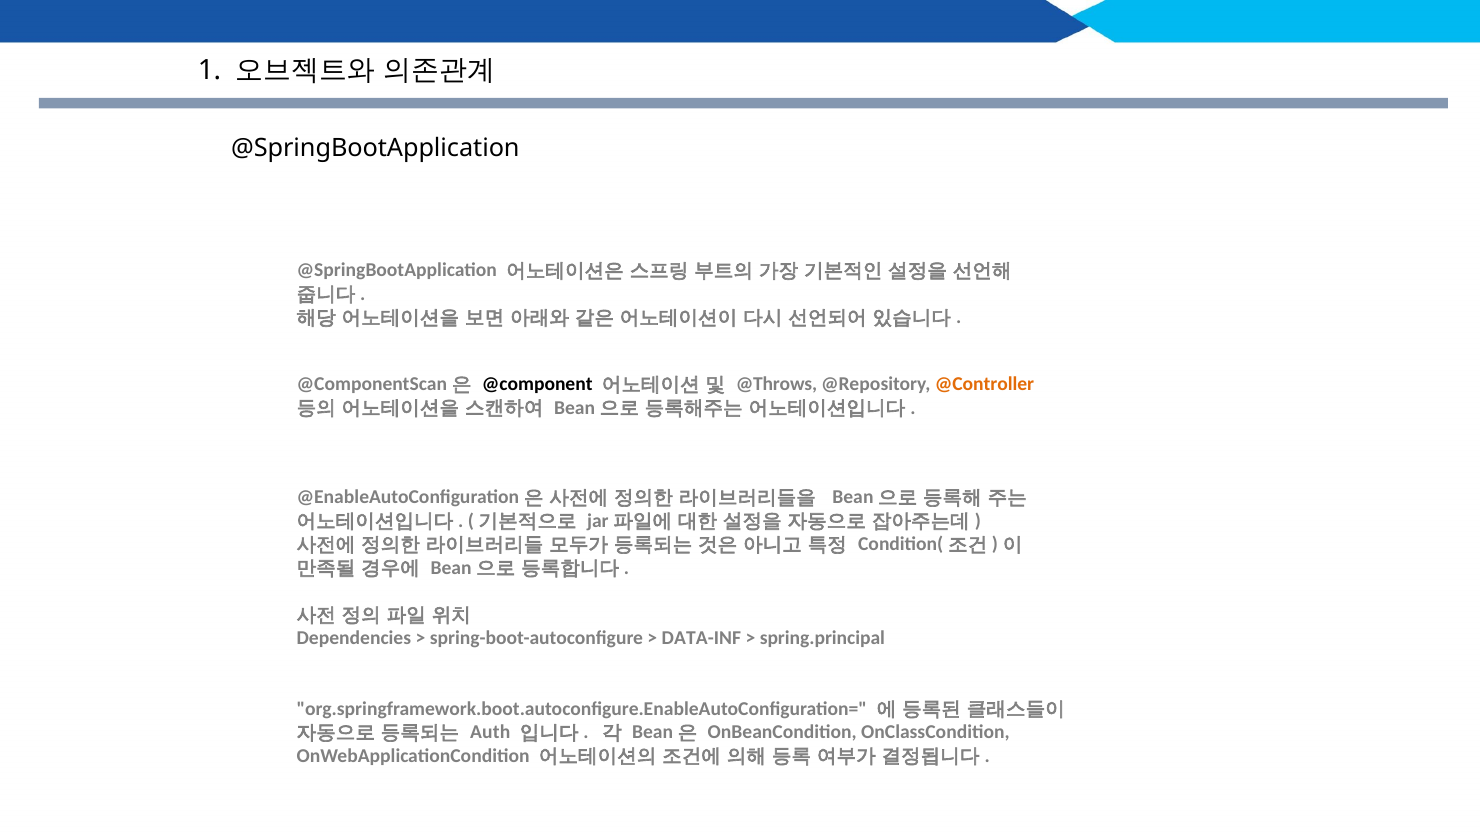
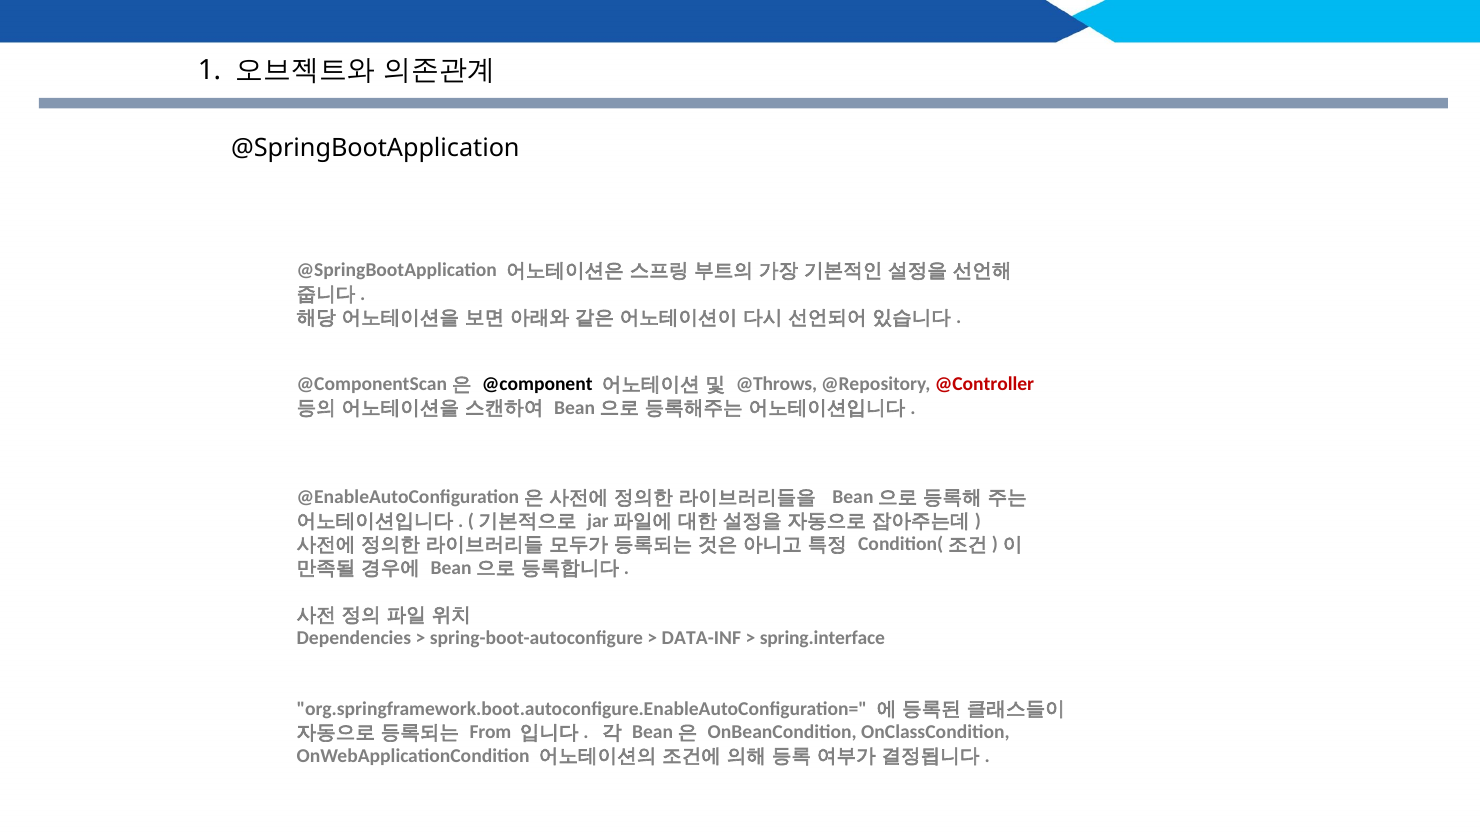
@Controller colour: orange -> red (984, 384)
spring.principal: spring.principal -> spring.interface (822, 639)
Auth: Auth -> From (490, 733)
